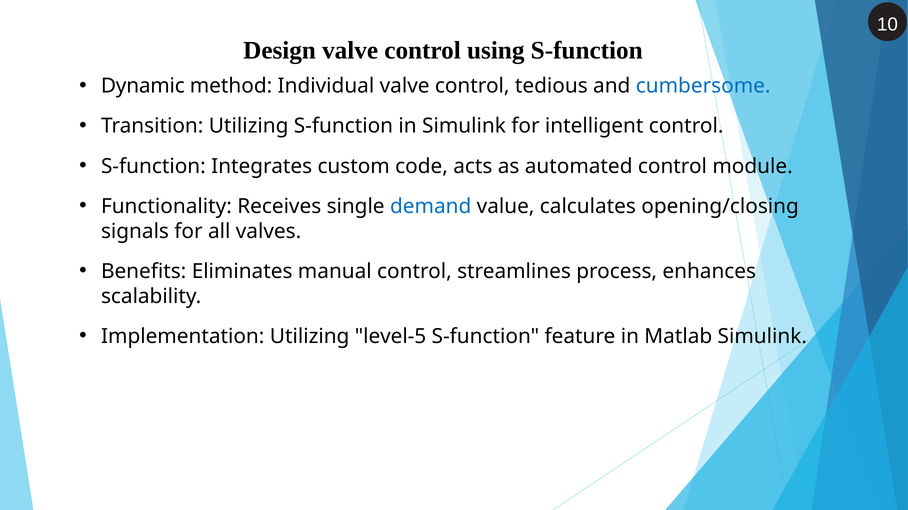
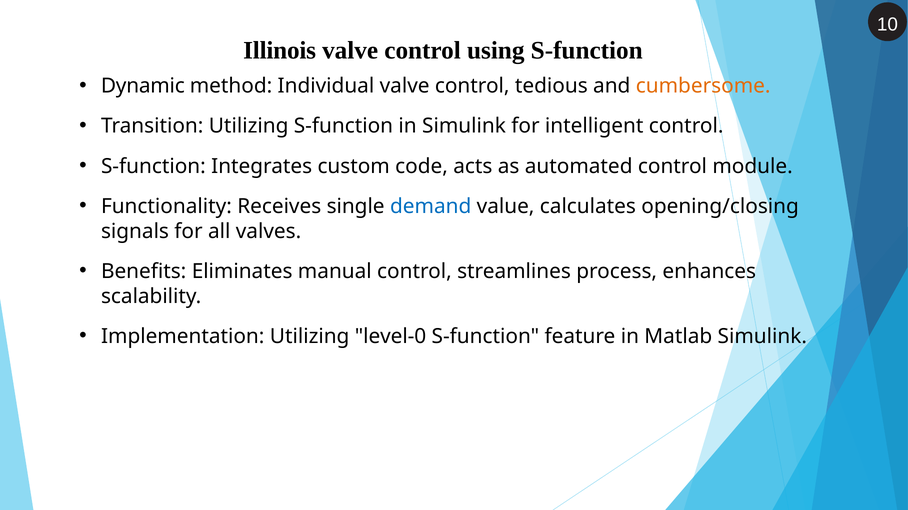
Design: Design -> Illinois (280, 51)
cumbersome colour: blue -> orange (703, 86)
level-5: level-5 -> level-0 (391, 337)
